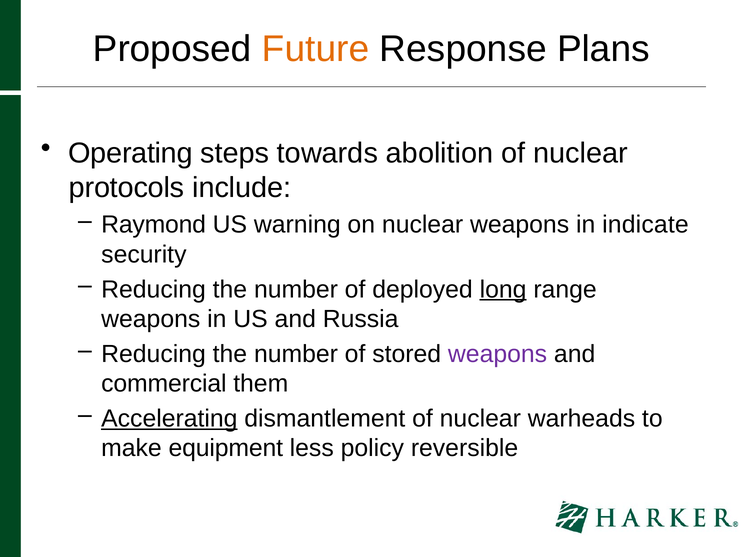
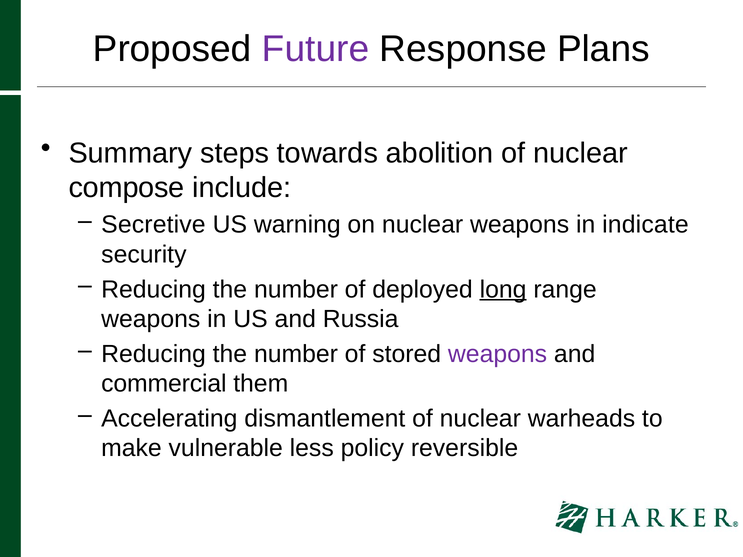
Future colour: orange -> purple (316, 49)
Operating: Operating -> Summary (130, 153)
protocols: protocols -> compose (127, 188)
Raymond: Raymond -> Secretive (153, 225)
Accelerating underline: present -> none (169, 419)
equipment: equipment -> vulnerable (226, 448)
